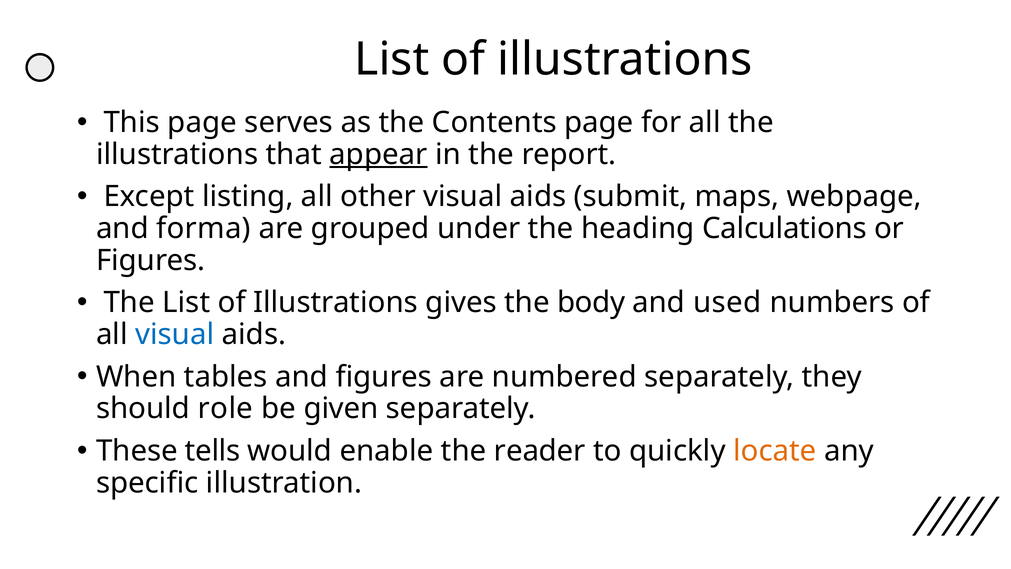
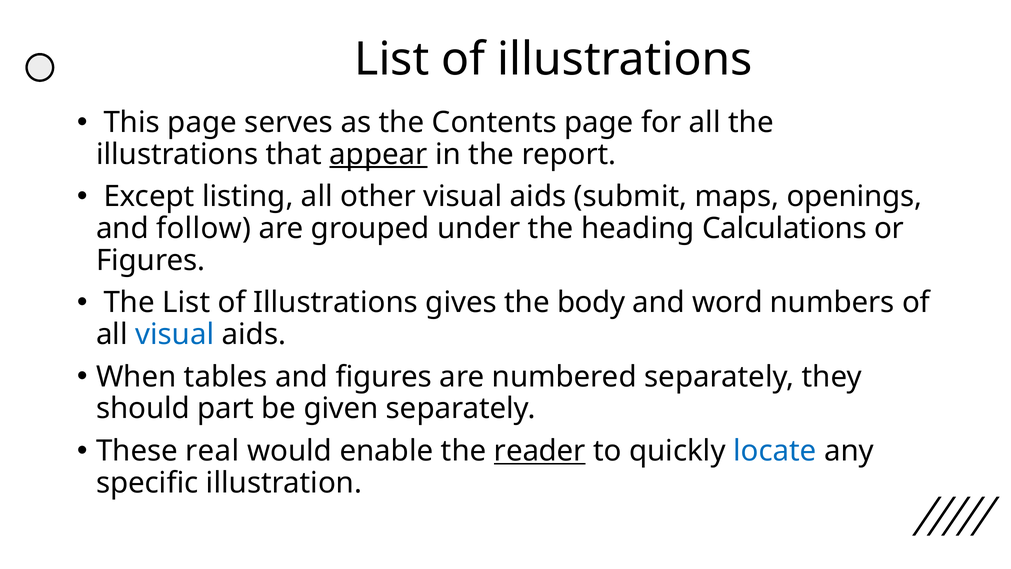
webpage: webpage -> openings (854, 197)
forma: forma -> follow (204, 228)
used: used -> word (728, 302)
role: role -> part (226, 408)
tells: tells -> real (212, 451)
reader underline: none -> present (540, 451)
locate colour: orange -> blue (775, 451)
